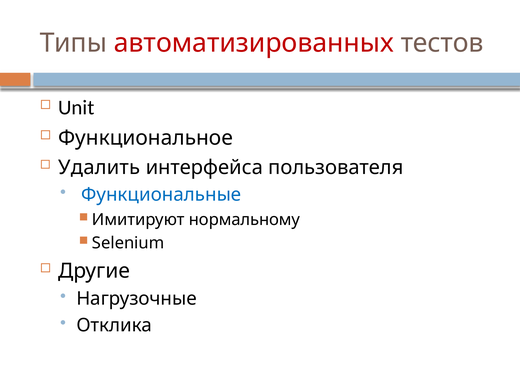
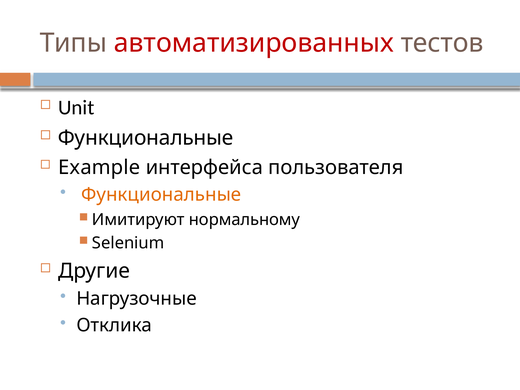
Функциональное: Функциональное -> Функциональные (146, 138)
Удалить: Удалить -> Example (99, 167)
Функциональные colour: blue -> orange (161, 195)
